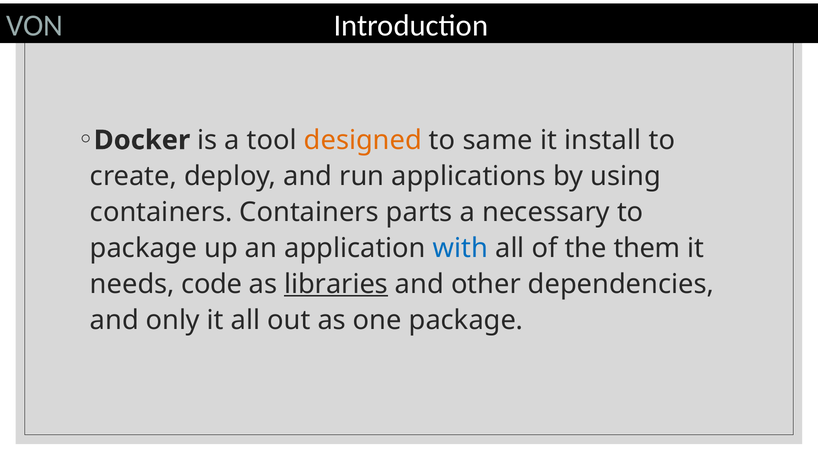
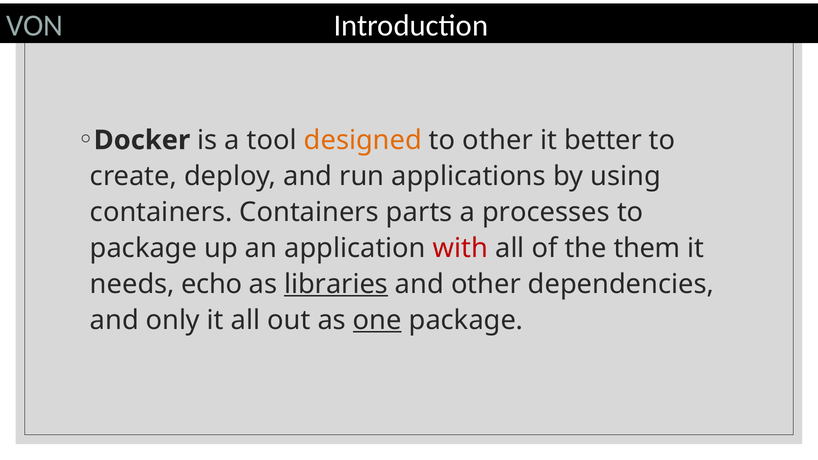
to same: same -> other (498, 140)
install: install -> better (603, 140)
necessary: necessary -> processes (546, 212)
with colour: blue -> red (460, 248)
code: code -> echo (212, 284)
one underline: none -> present (377, 320)
